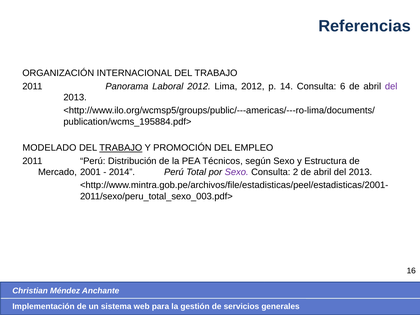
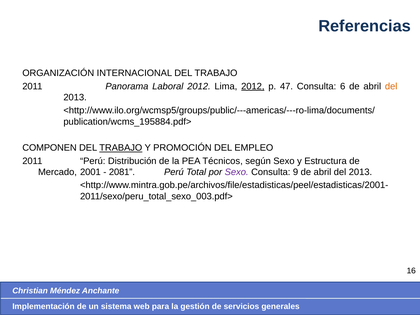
2012 underline: none -> present (253, 86)
14: 14 -> 47 (287, 86)
del colour: purple -> orange (391, 86)
MODELADO: MODELADO -> COMPONEN (50, 148)
2014: 2014 -> 2081 (122, 172)
2: 2 -> 9 (296, 172)
